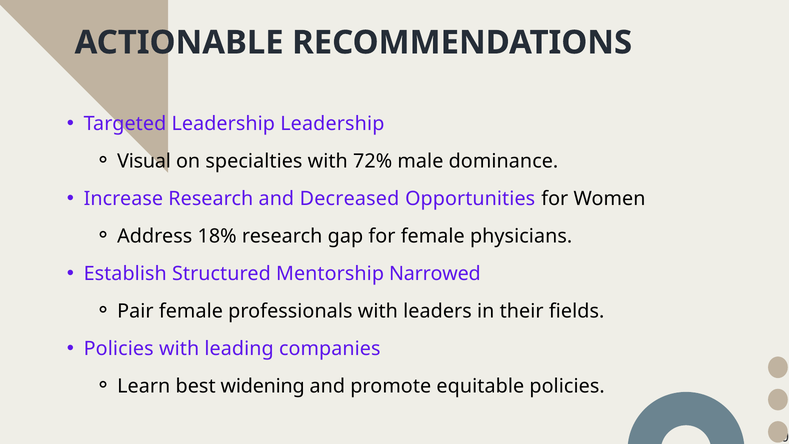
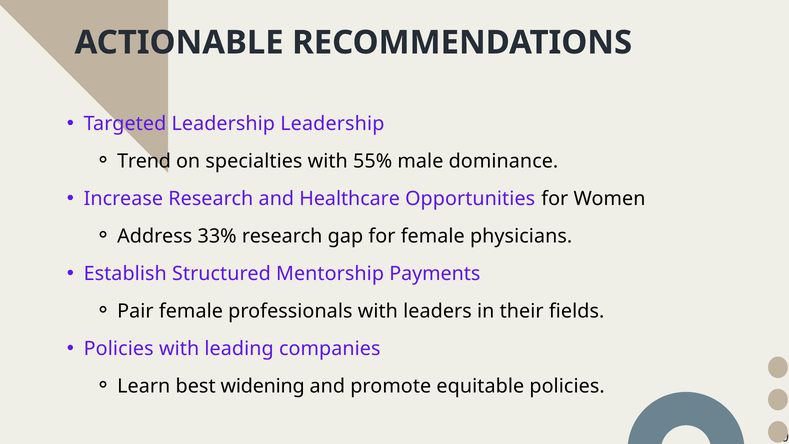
Visual: Visual -> Trend (144, 161)
72%: 72% -> 55% (373, 161)
Decreased: Decreased -> Healthcare (350, 199)
18%: 18% -> 33% (217, 236)
Narrowed: Narrowed -> Payments (435, 274)
